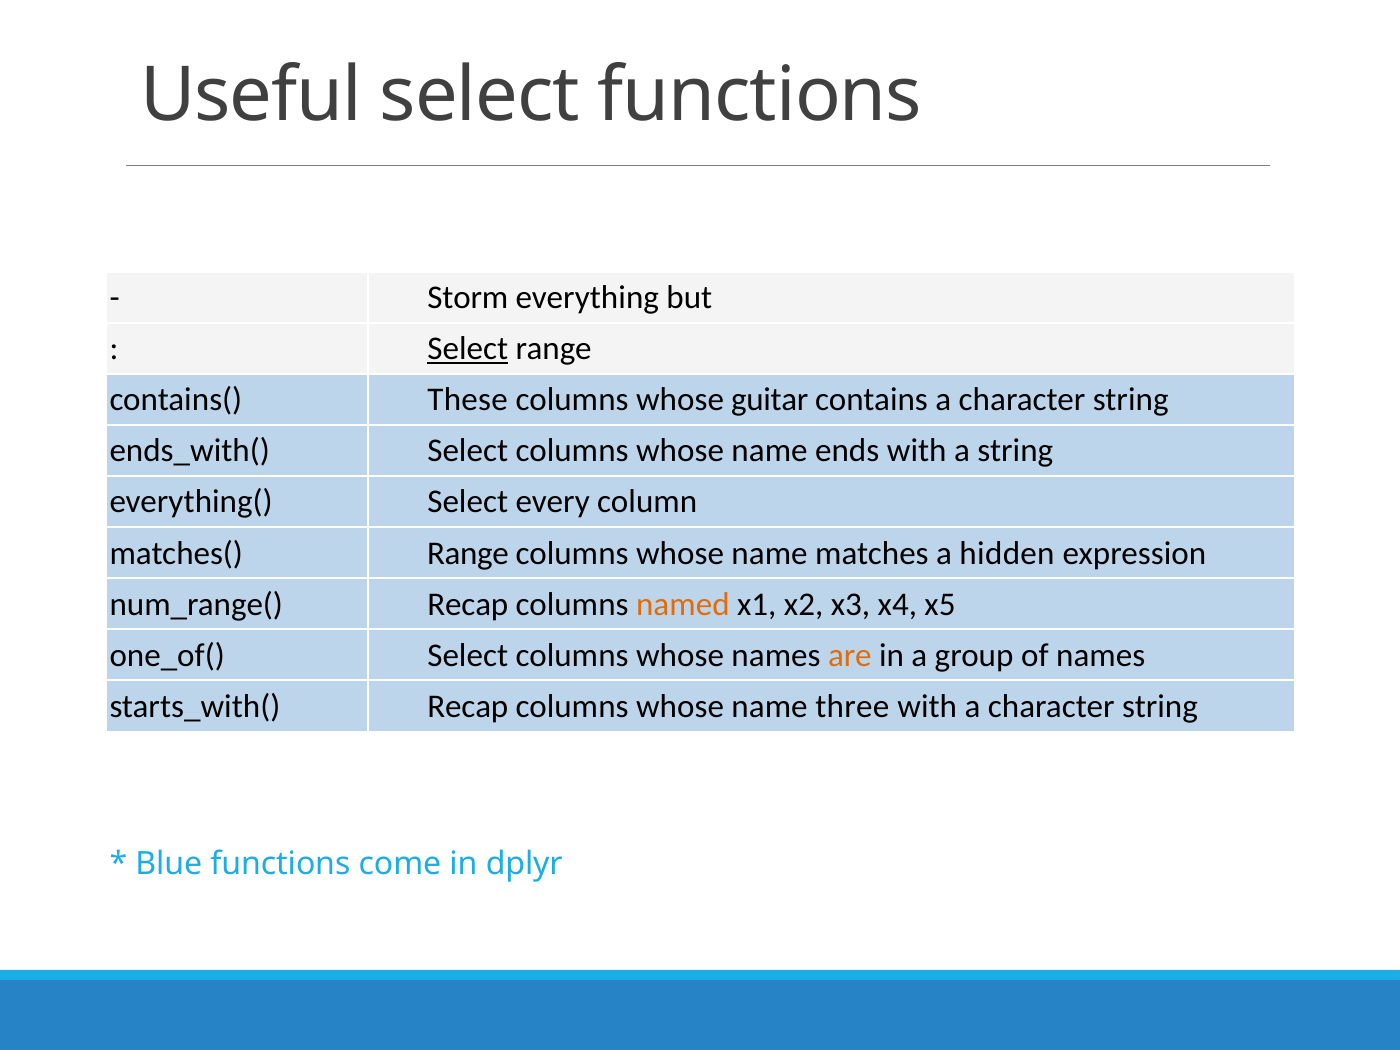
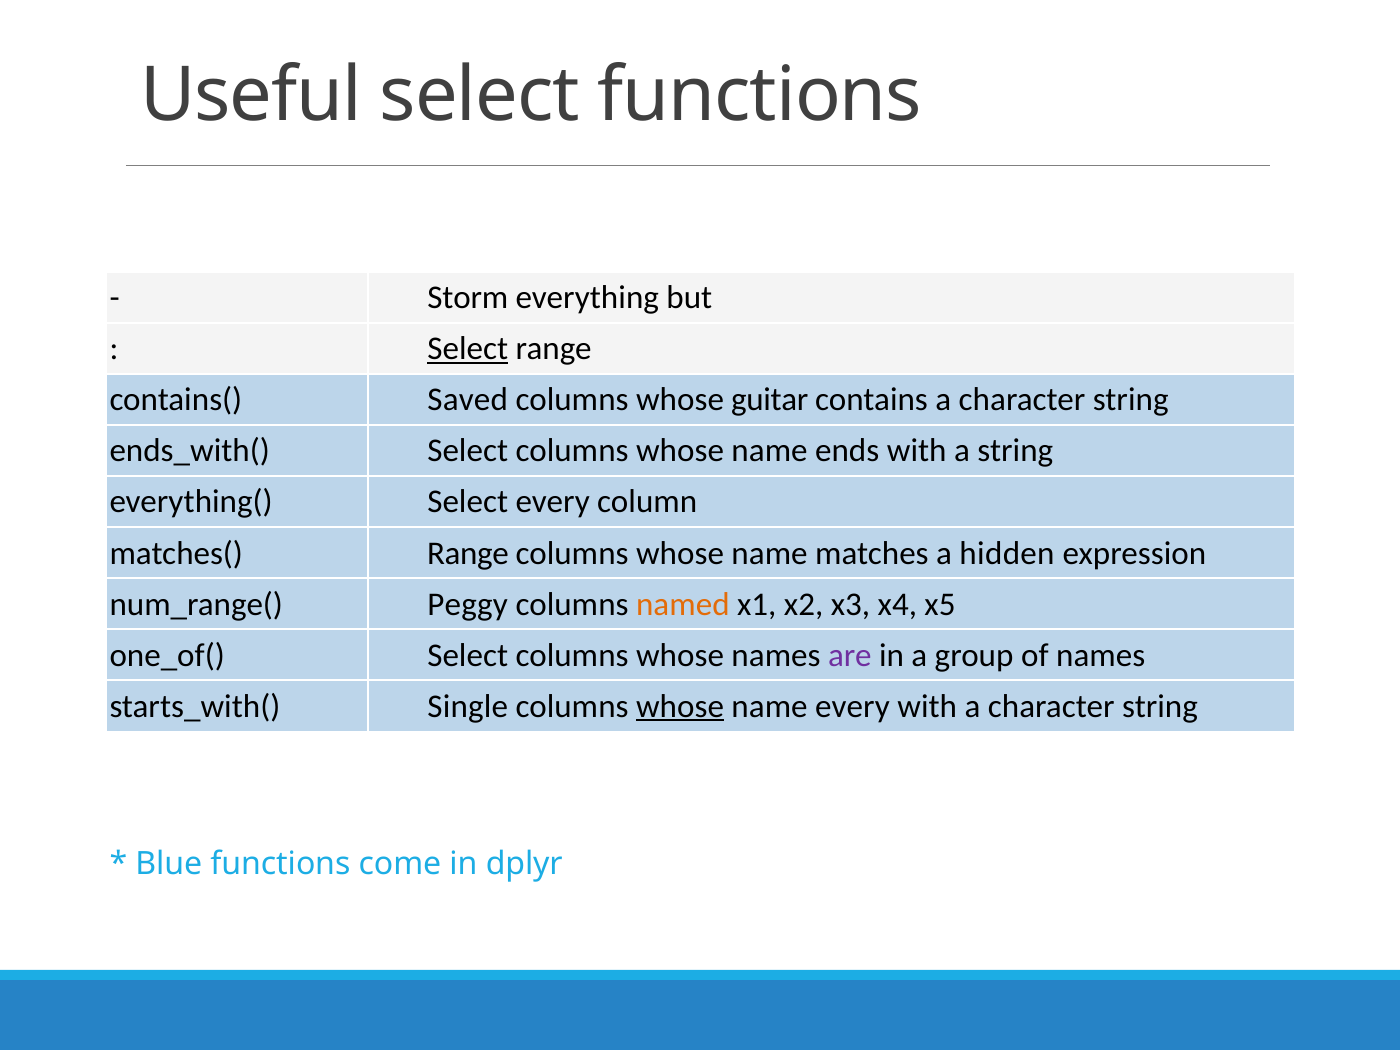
These: These -> Saved (468, 400)
Recap: Recap -> Peggy (468, 604)
are colour: orange -> purple (850, 655)
Recap: Recap -> Single (468, 706)
whose underline: none -> present (680, 706)
name three: three -> every (852, 706)
